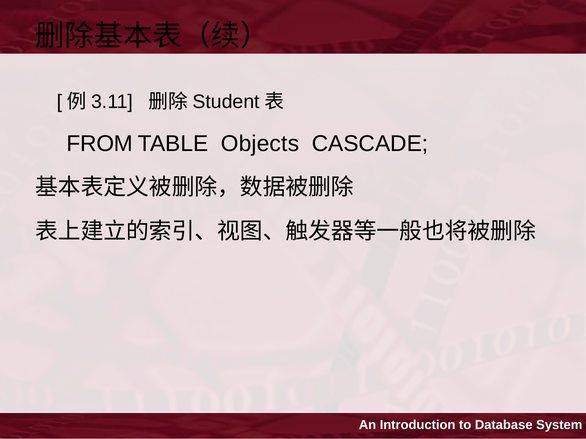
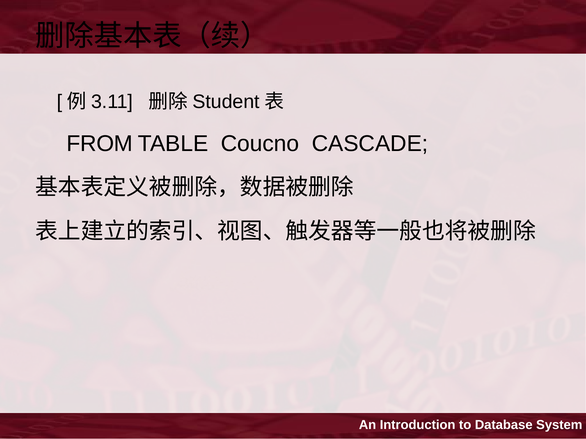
Objects: Objects -> Coucno (260, 144)
